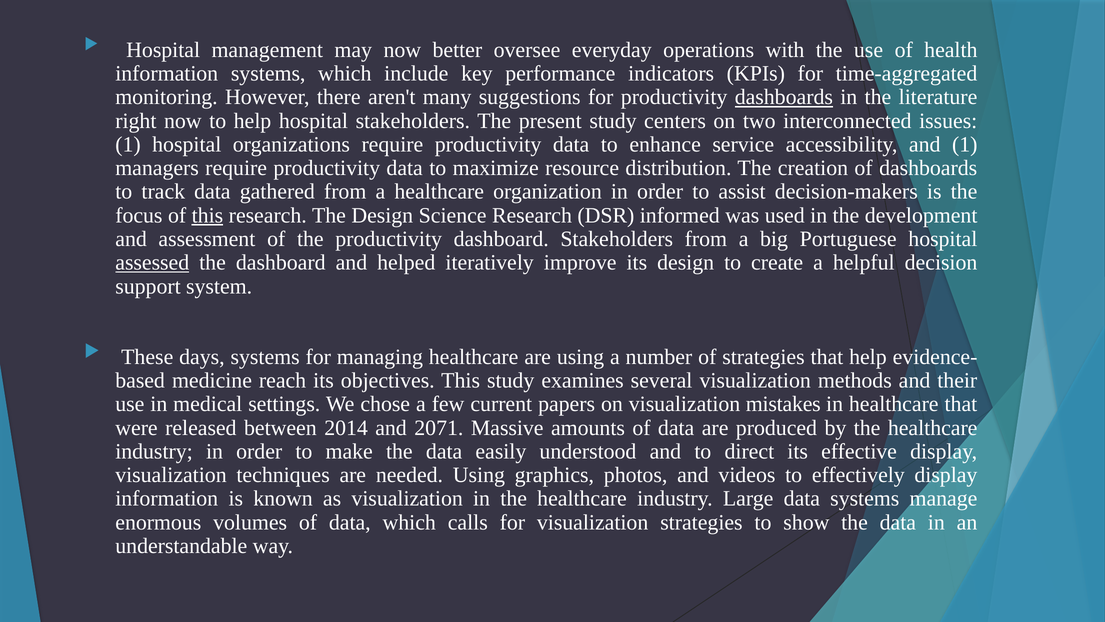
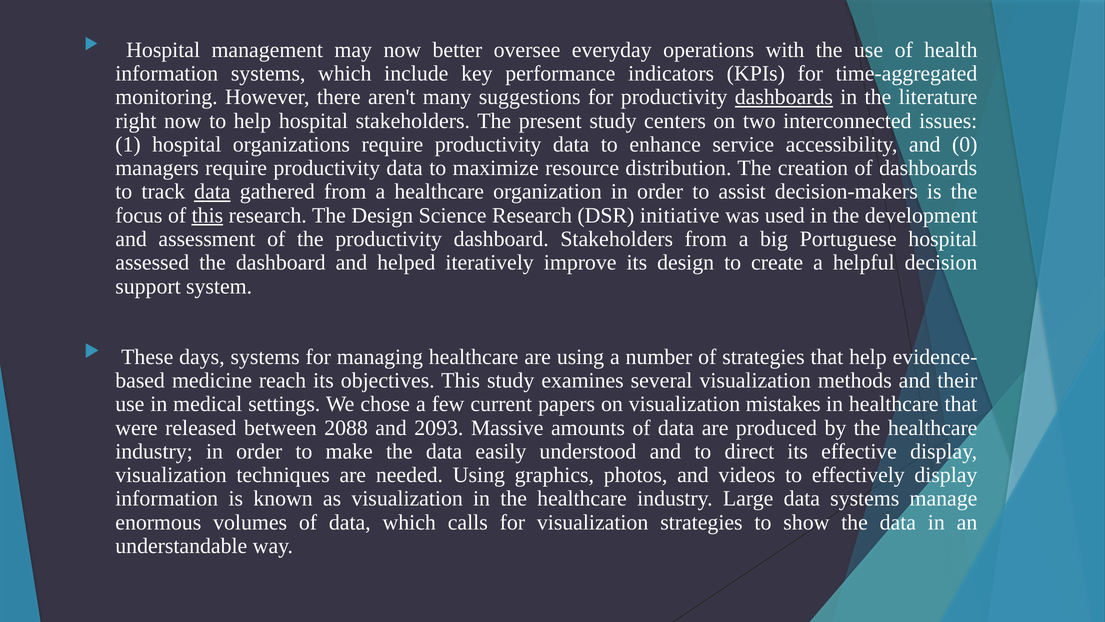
and 1: 1 -> 0 (965, 144)
data underline: none -> present (212, 192)
informed: informed -> initiative (680, 215)
assessed underline: present -> none (152, 262)
2014: 2014 -> 2088 (346, 428)
2071: 2071 -> 2093 (439, 428)
